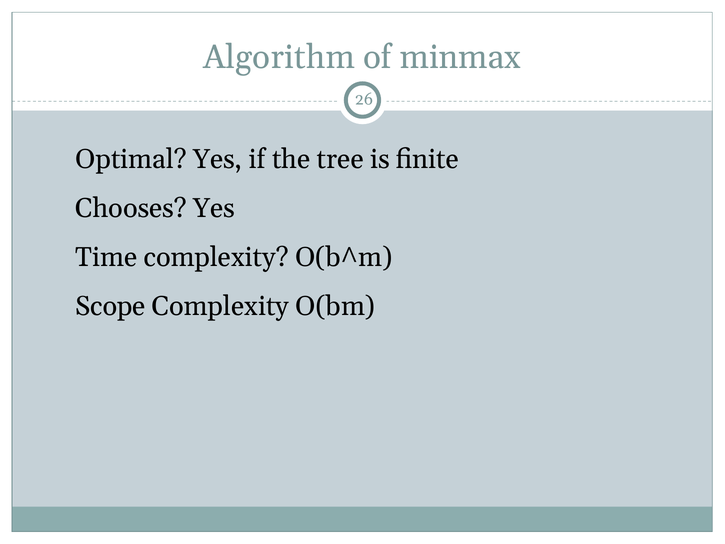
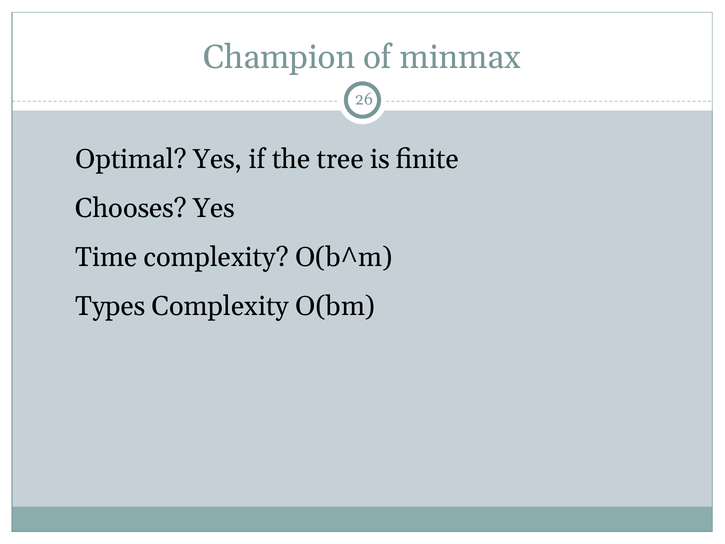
Algorithm: Algorithm -> Champion (279, 57)
Scope: Scope -> Types (110, 306)
